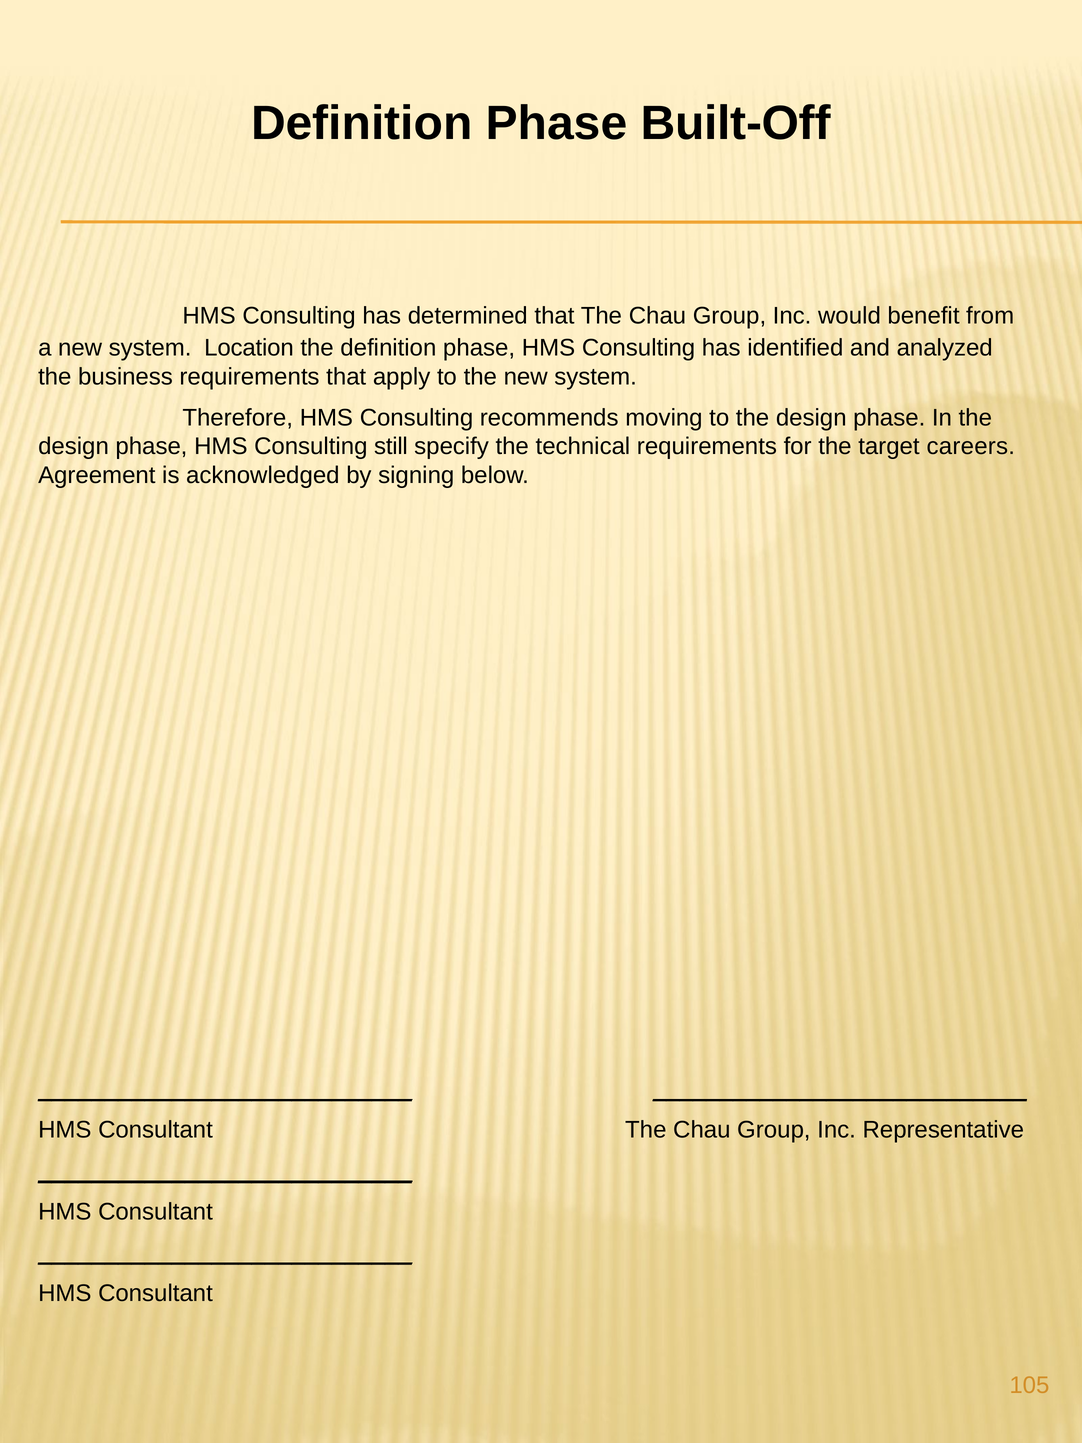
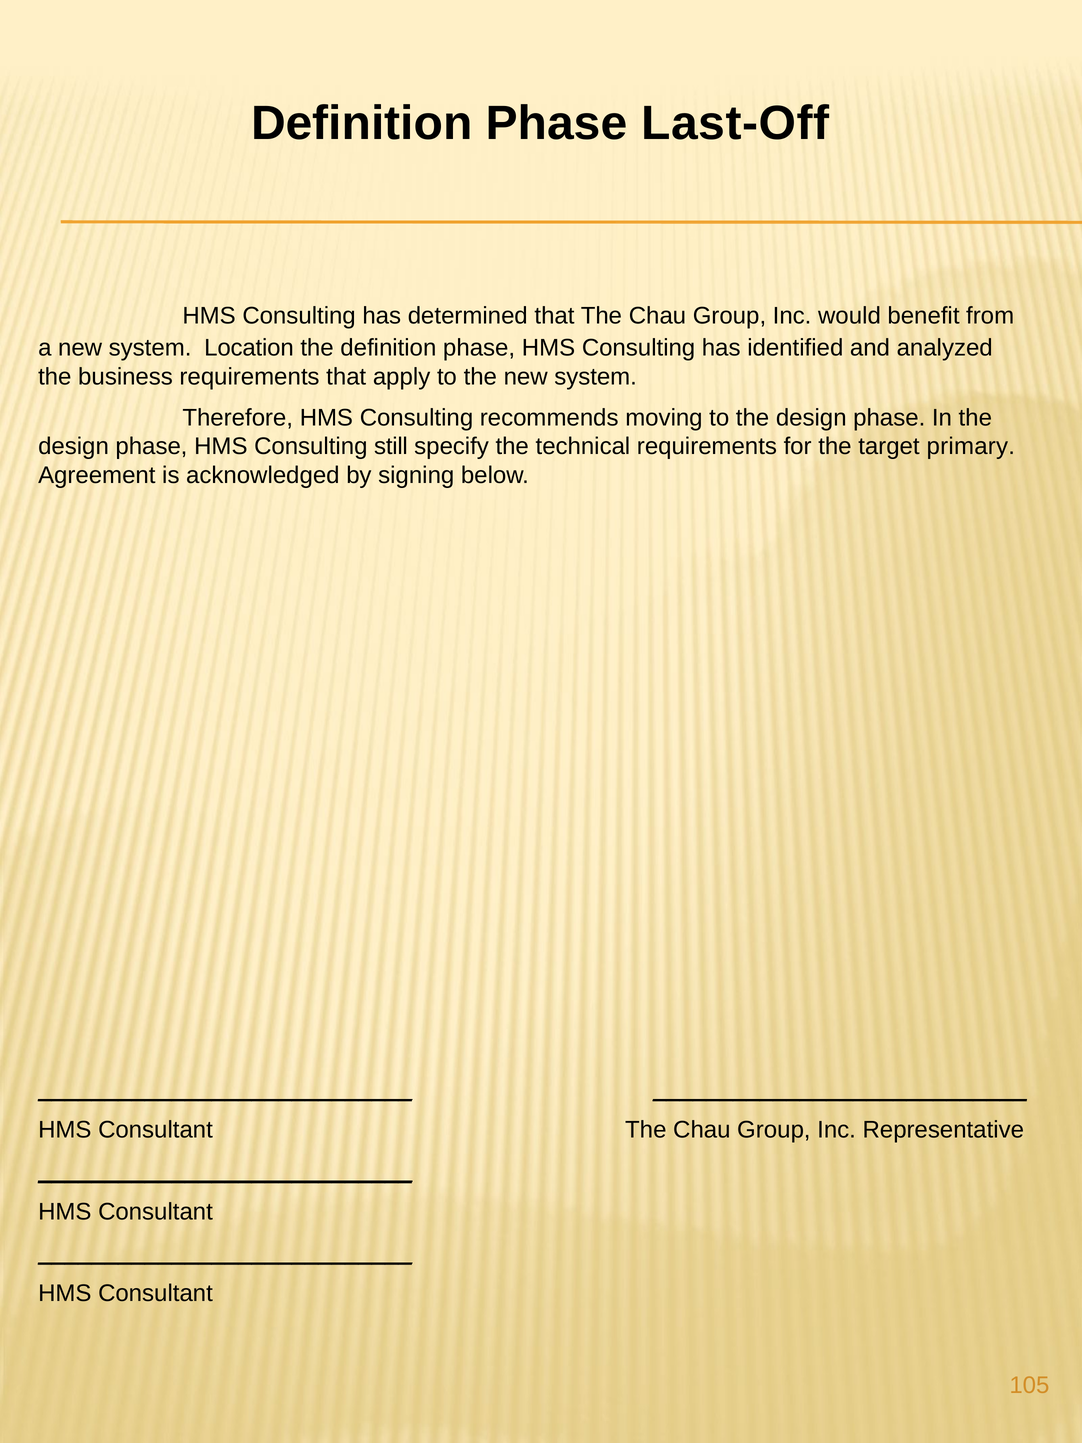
Built-Off: Built-Off -> Last-Off (735, 123)
careers: careers -> primary (971, 446)
